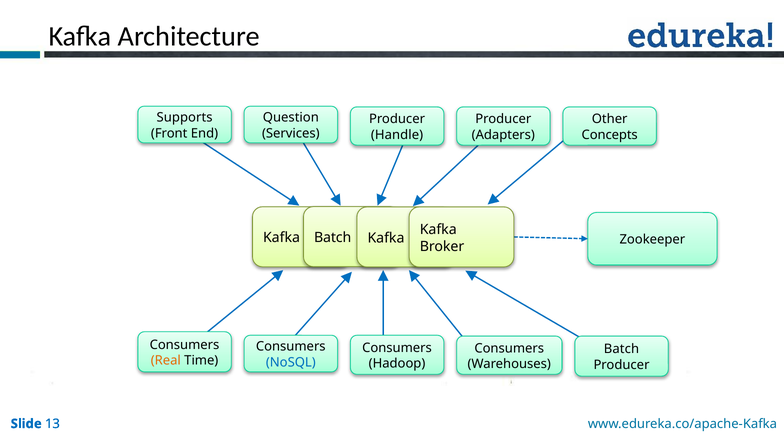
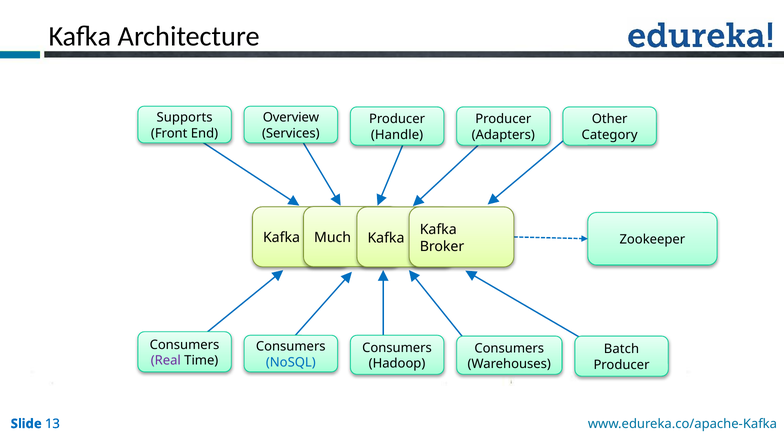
Question: Question -> Overview (291, 118)
Concepts: Concepts -> Category (610, 135)
Kafka Batch: Batch -> Much (333, 238)
Real colour: orange -> purple (166, 361)
